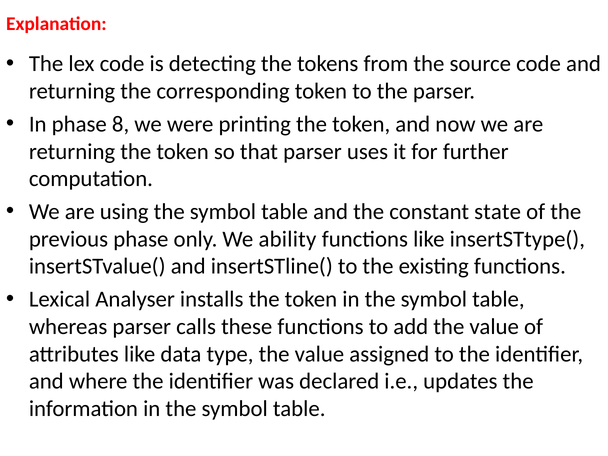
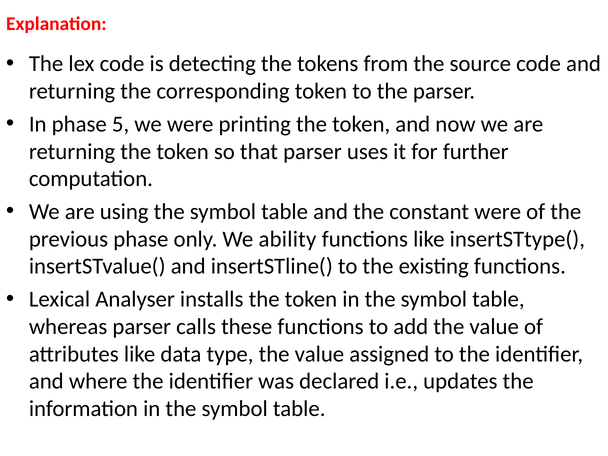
8: 8 -> 5 (121, 124)
constant state: state -> were (498, 212)
